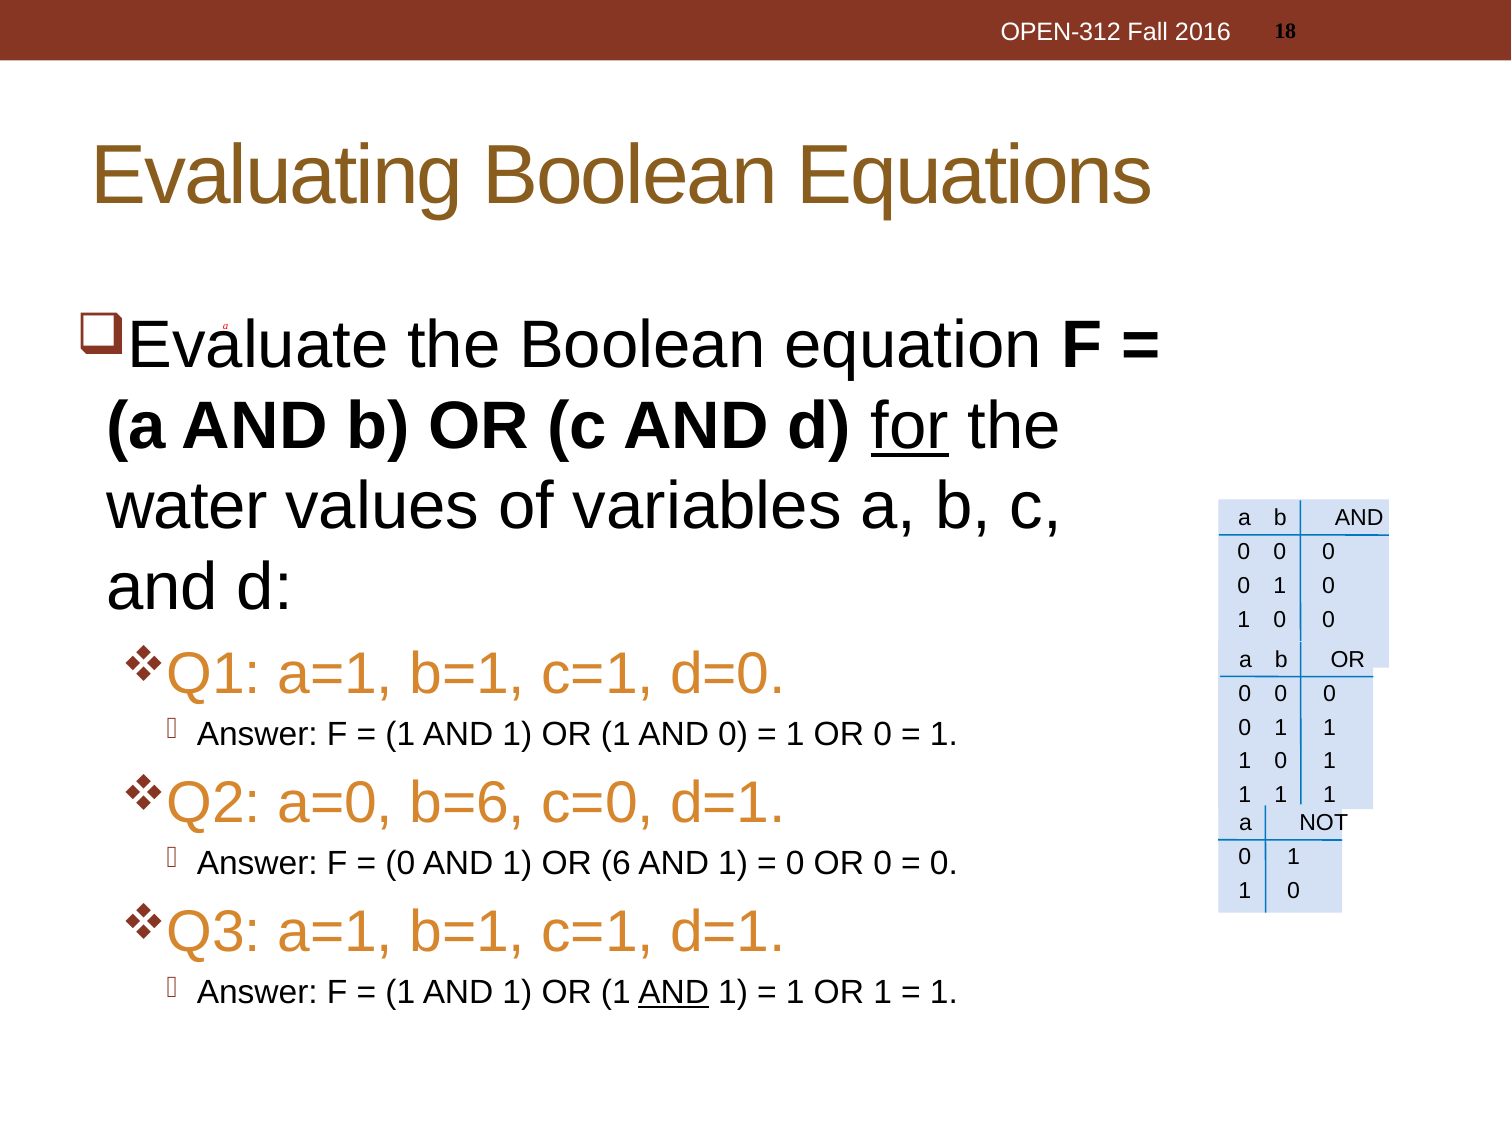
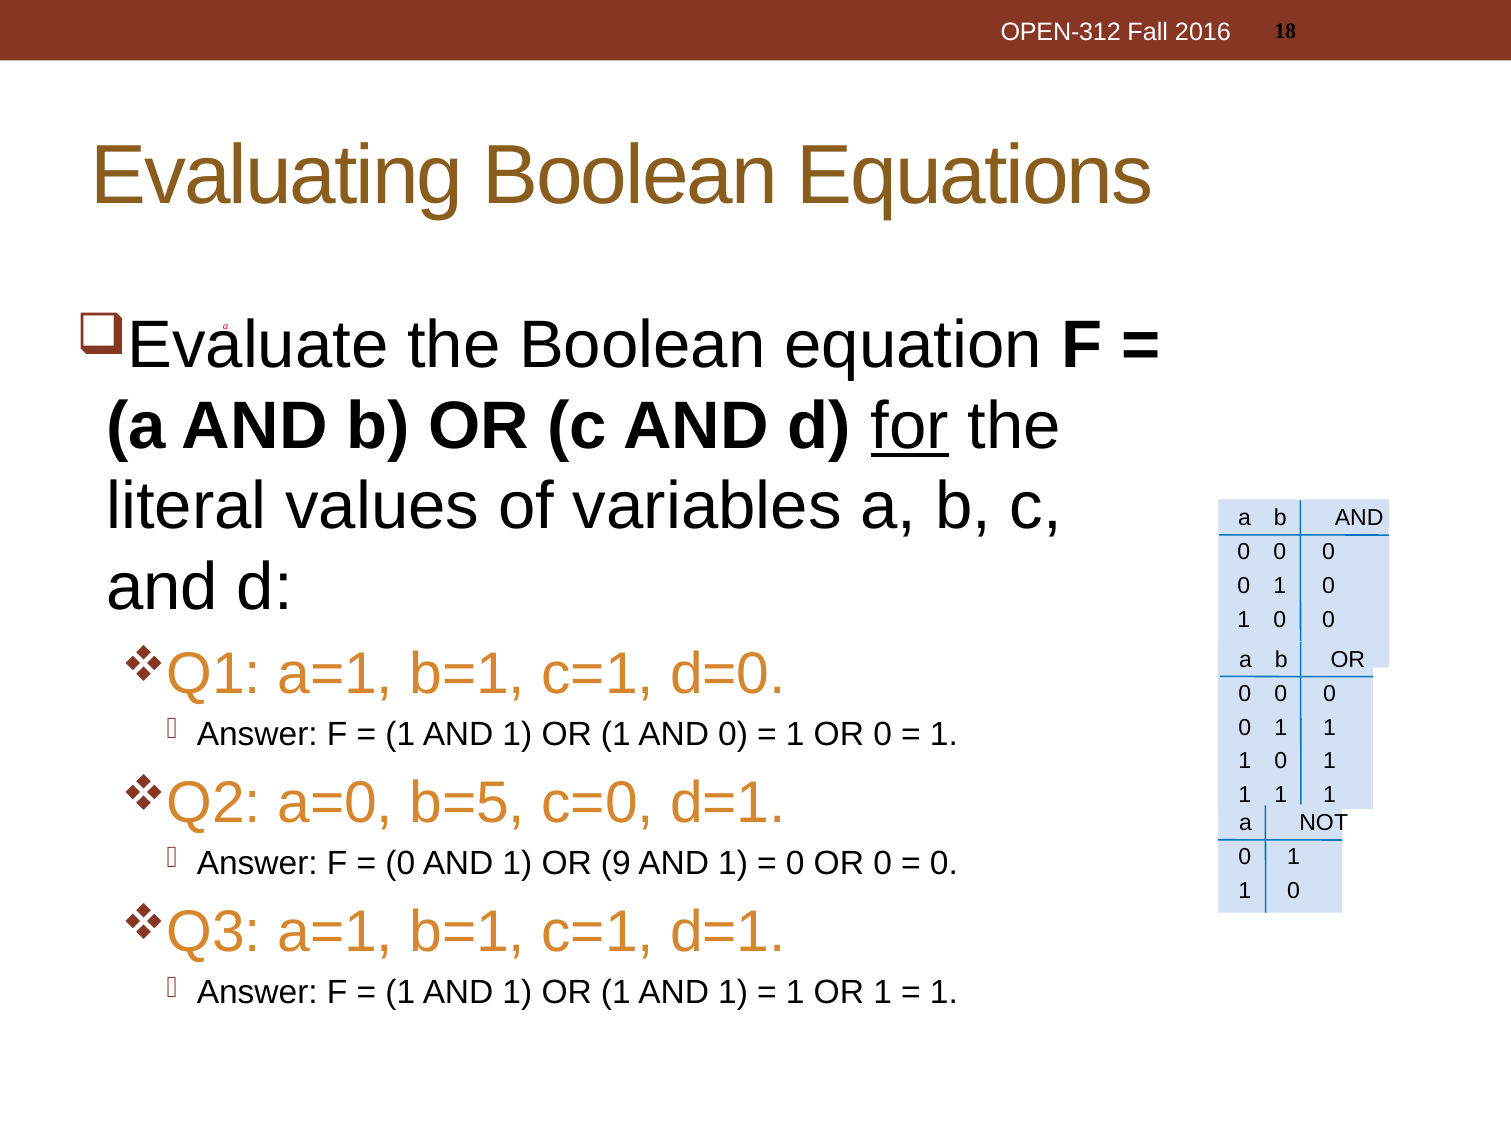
water: water -> literal (186, 507)
b=6: b=6 -> b=5 (467, 803)
6: 6 -> 9 (616, 863)
AND underline: present -> none (674, 992)
